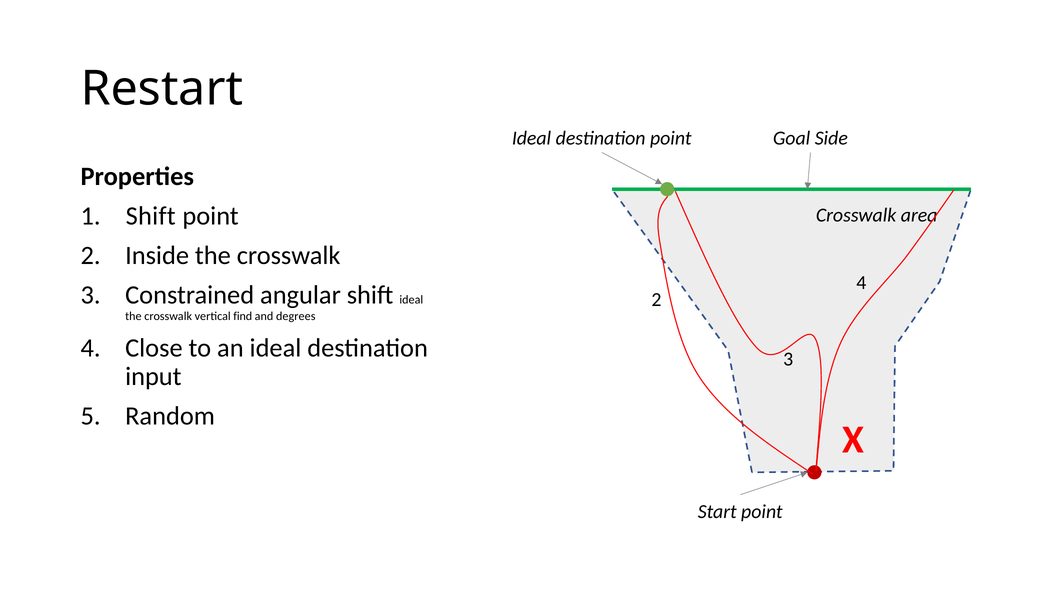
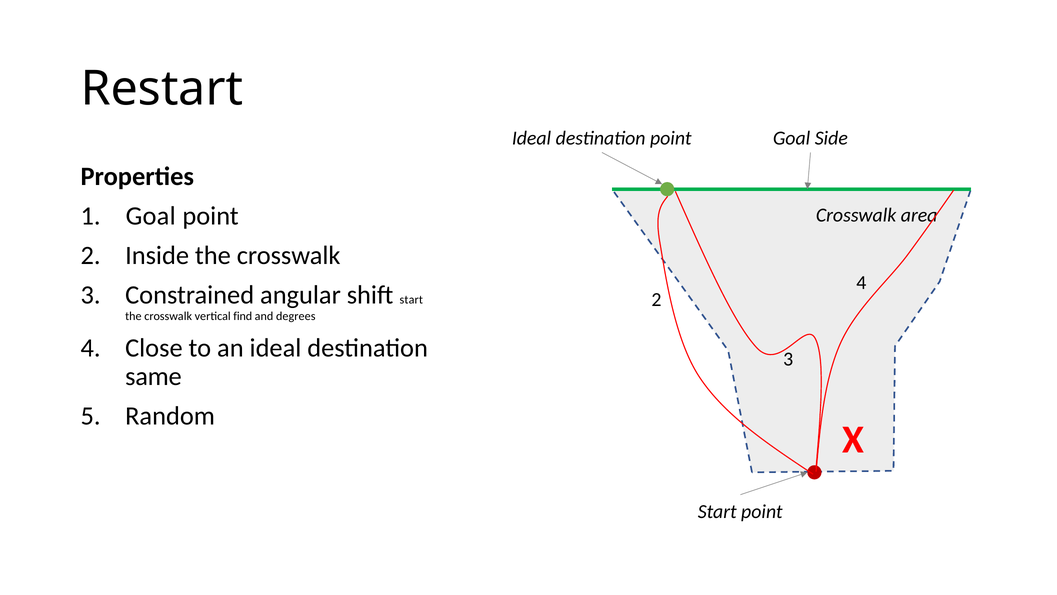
Shift: Shift -> Goal (151, 216)
shift ideal: ideal -> start (411, 300)
input: input -> same (153, 376)
